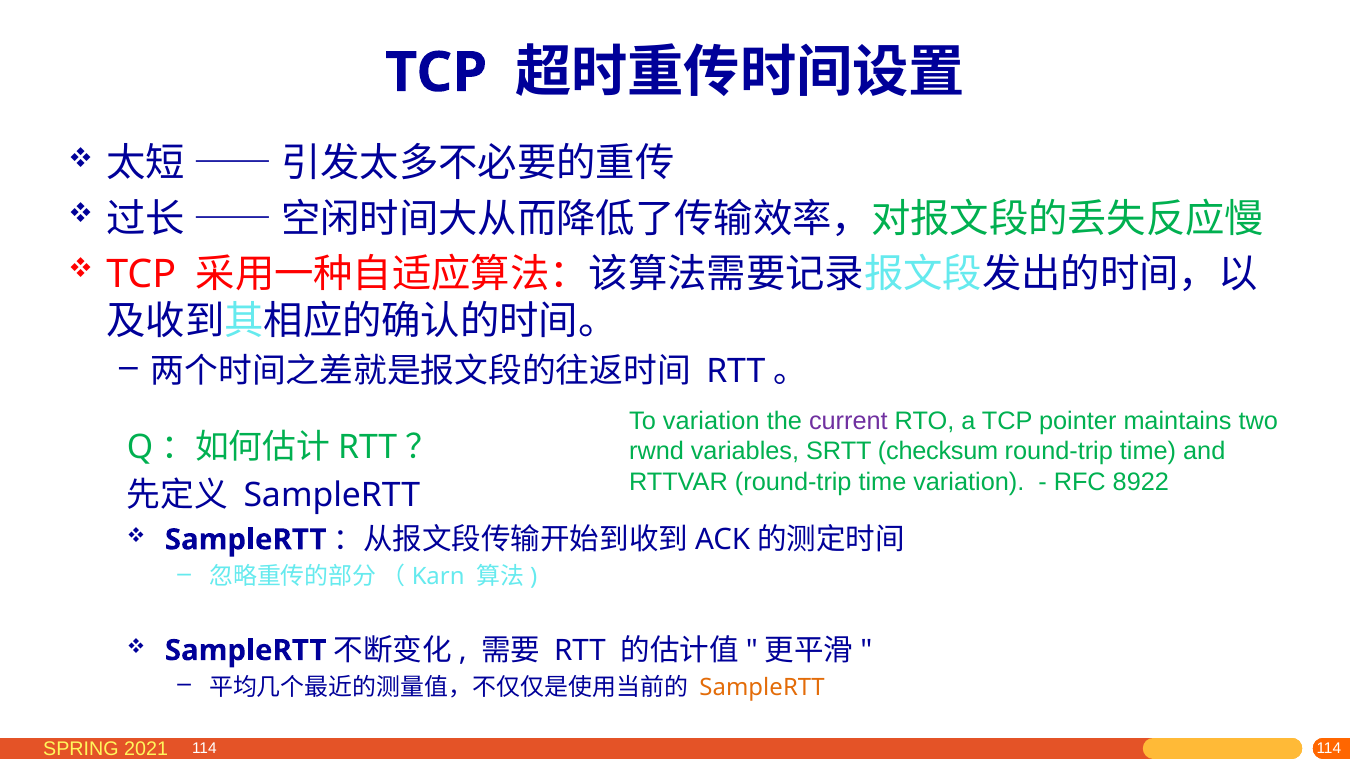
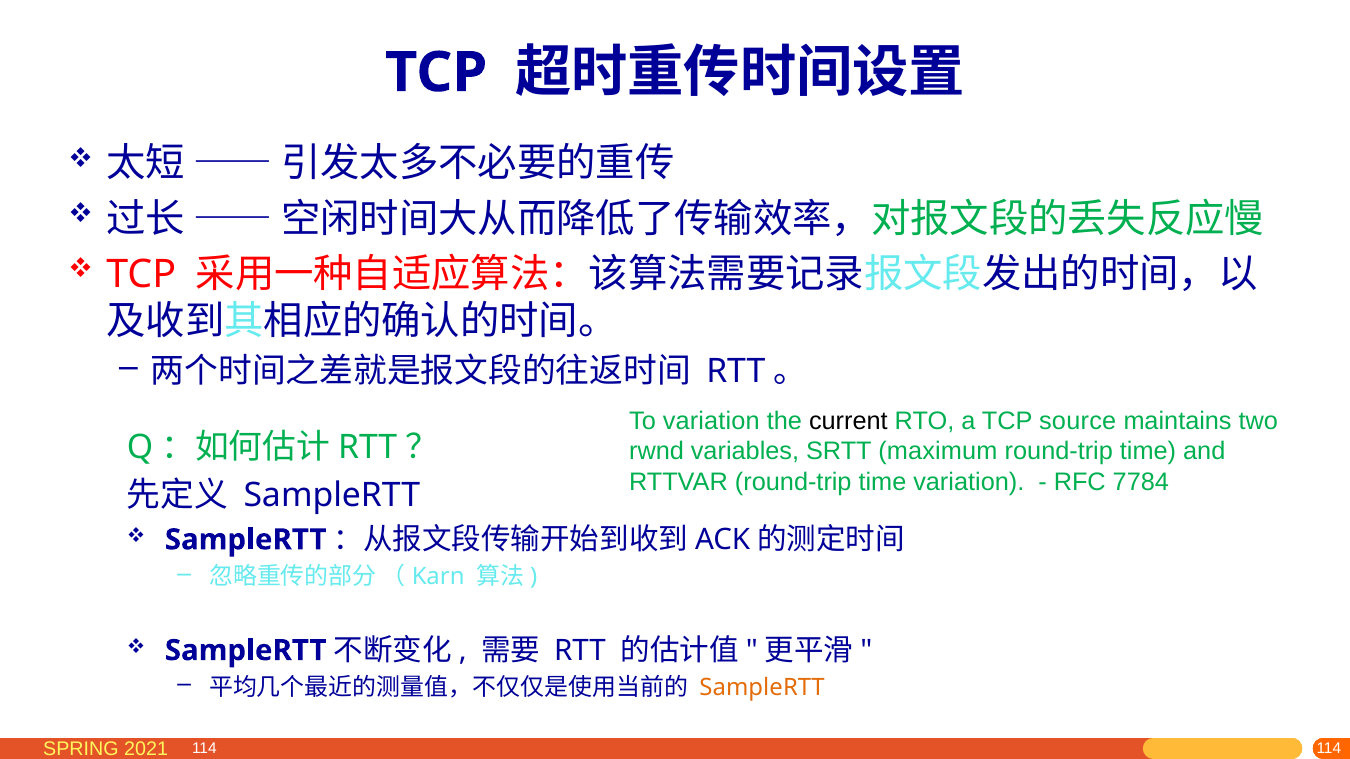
current colour: purple -> black (848, 421)
pointer: pointer -> source (1078, 421)
checksum: checksum -> maximum (938, 452)
8922: 8922 -> 7784 (1141, 482)
